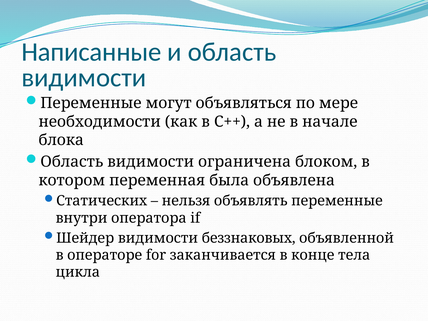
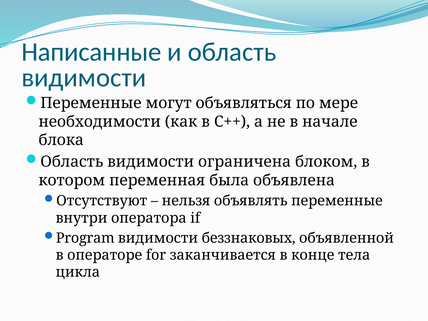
Статических: Статических -> Отсутствуют (102, 201)
Шейдер: Шейдер -> Program (85, 238)
